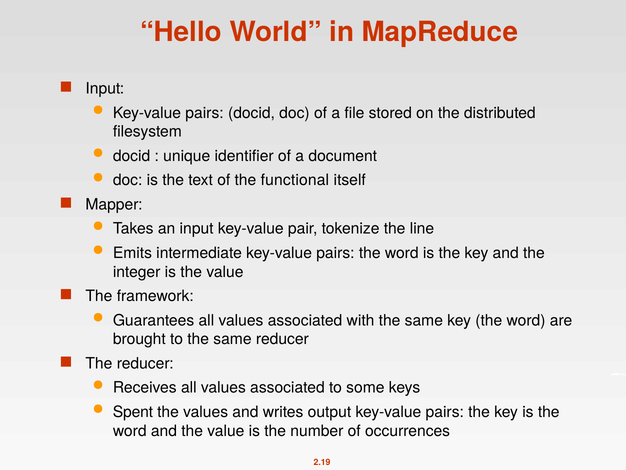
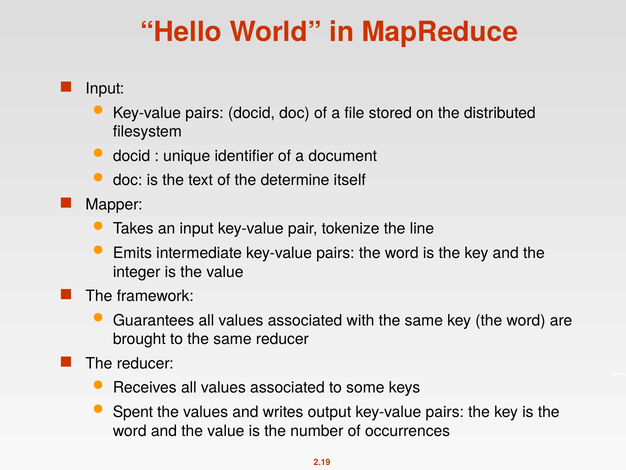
functional: functional -> determine (295, 180)
